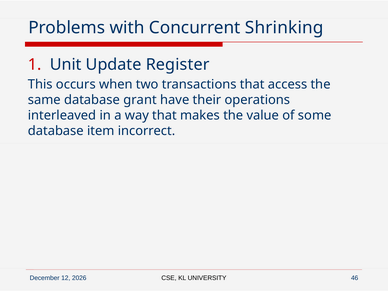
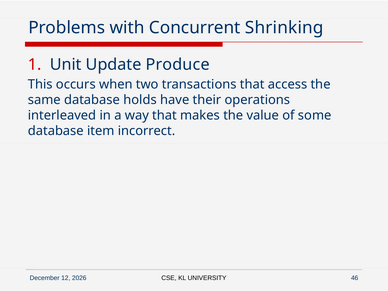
Register: Register -> Produce (178, 65)
grant: grant -> holds (140, 100)
